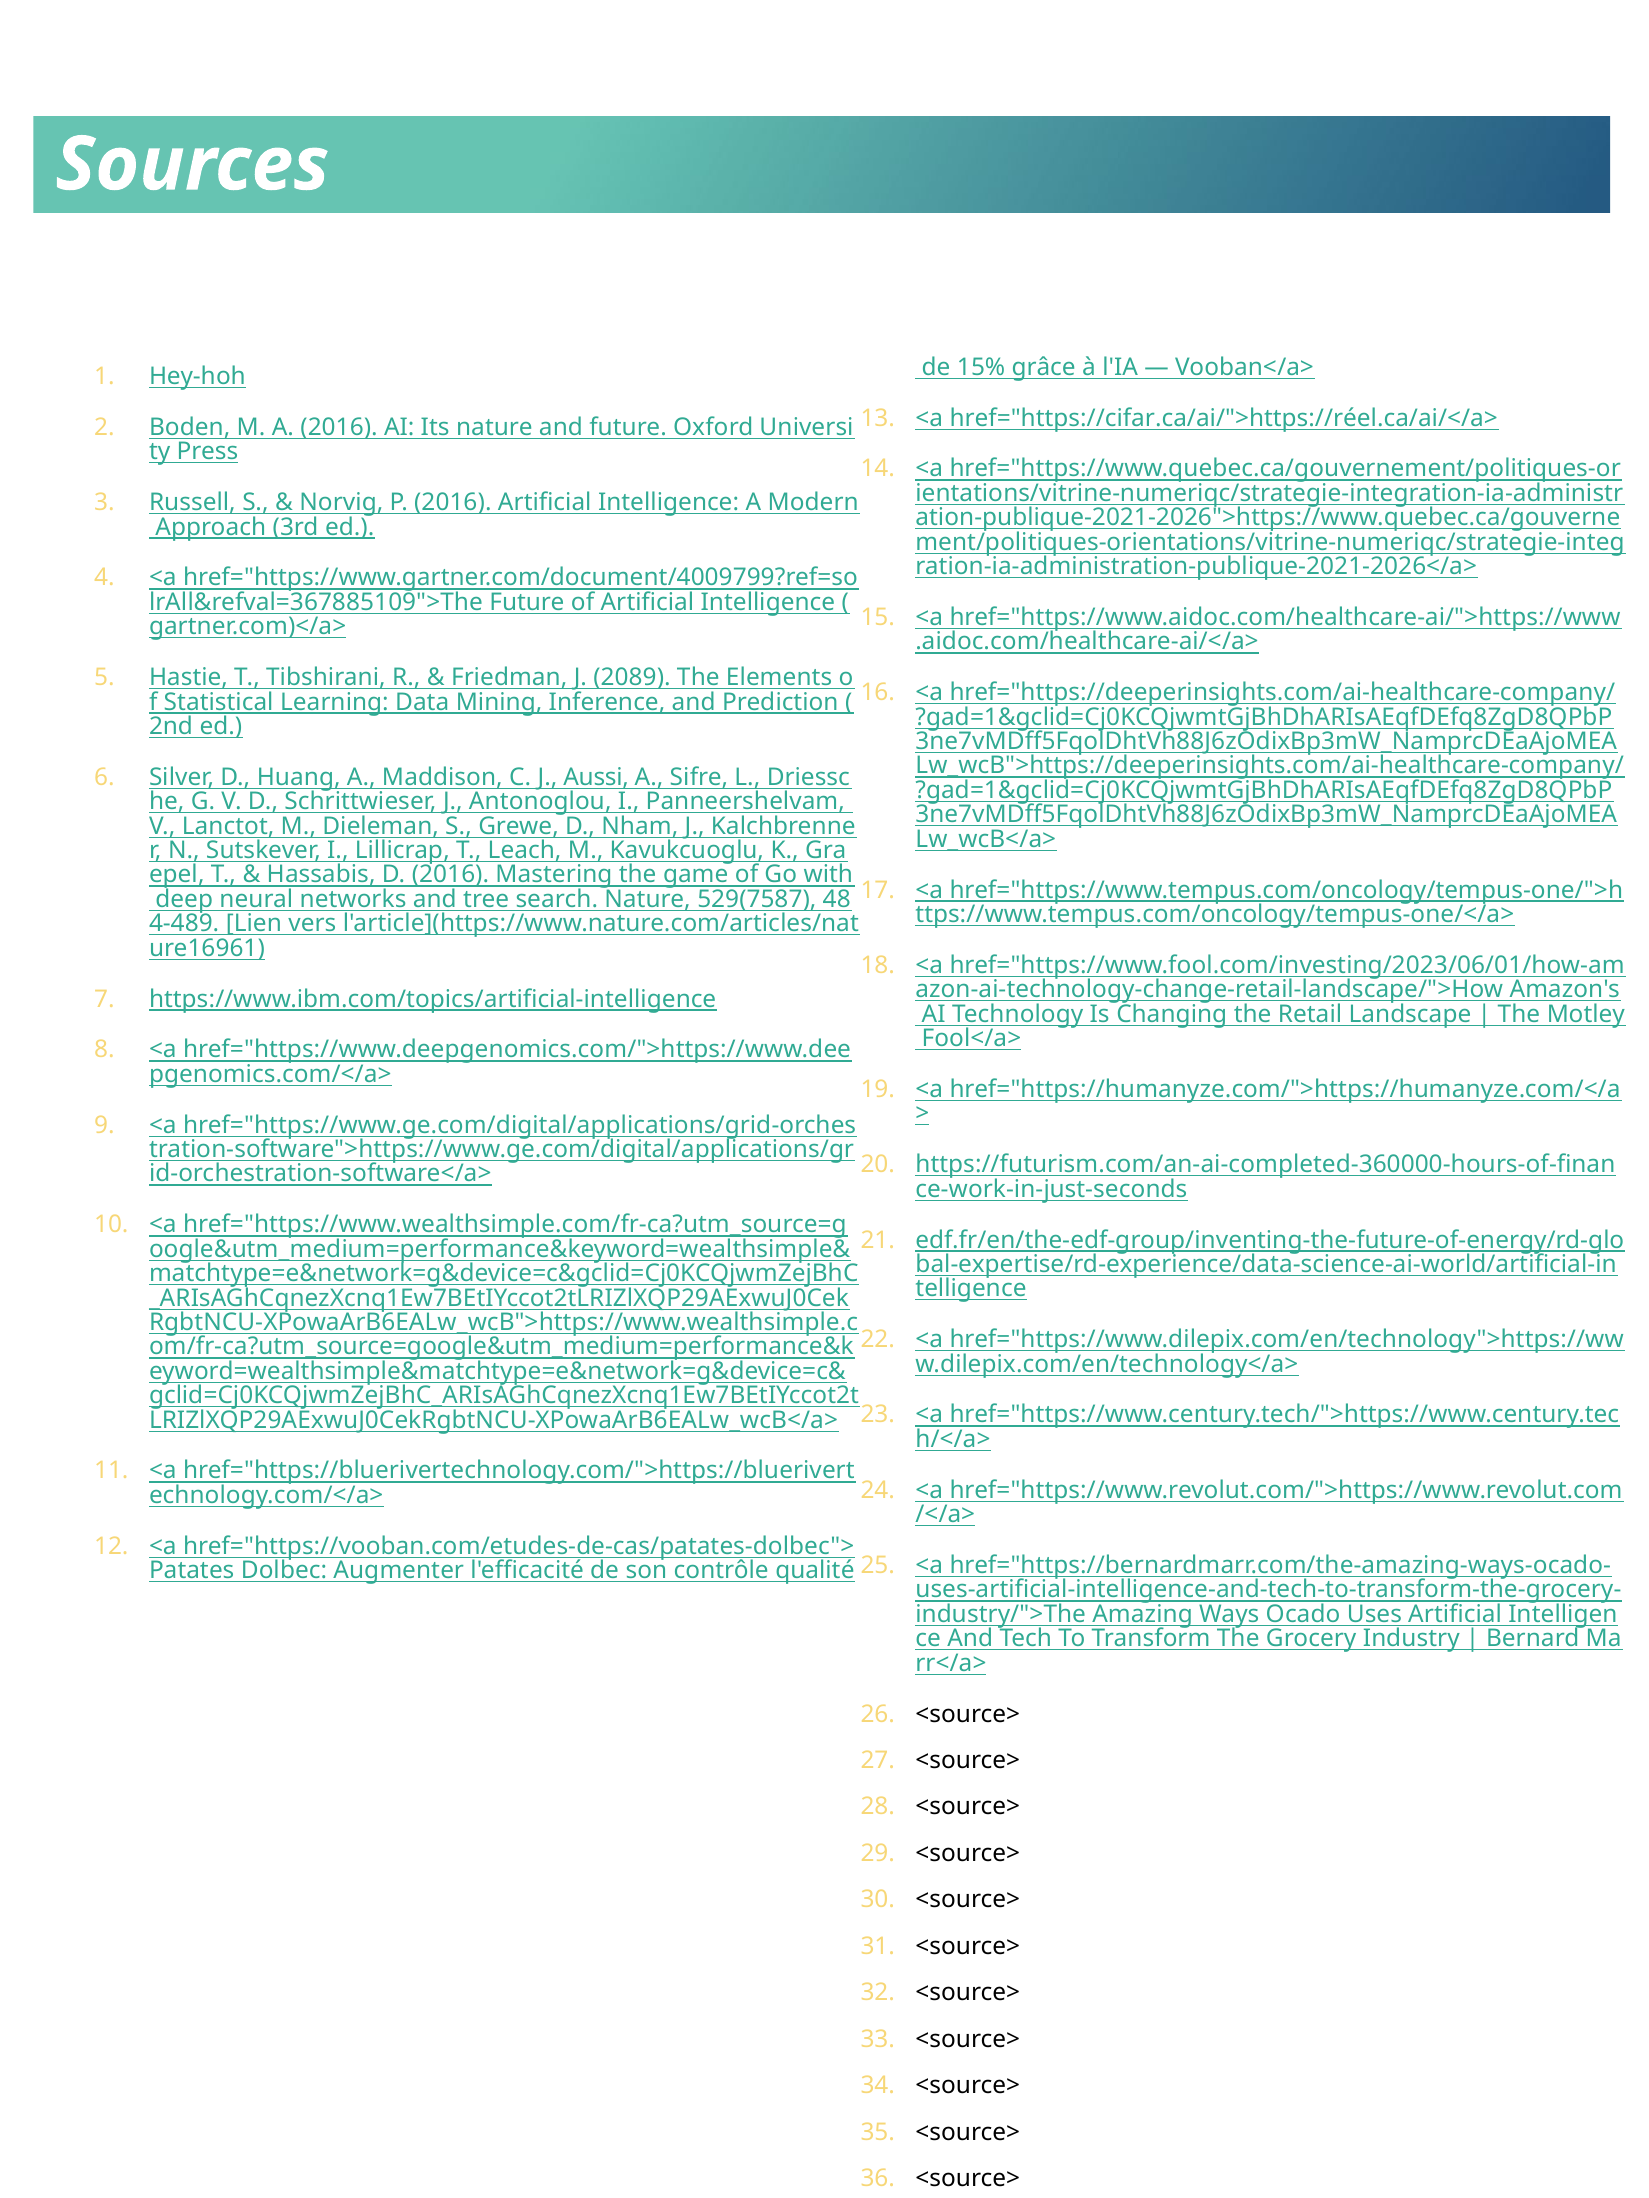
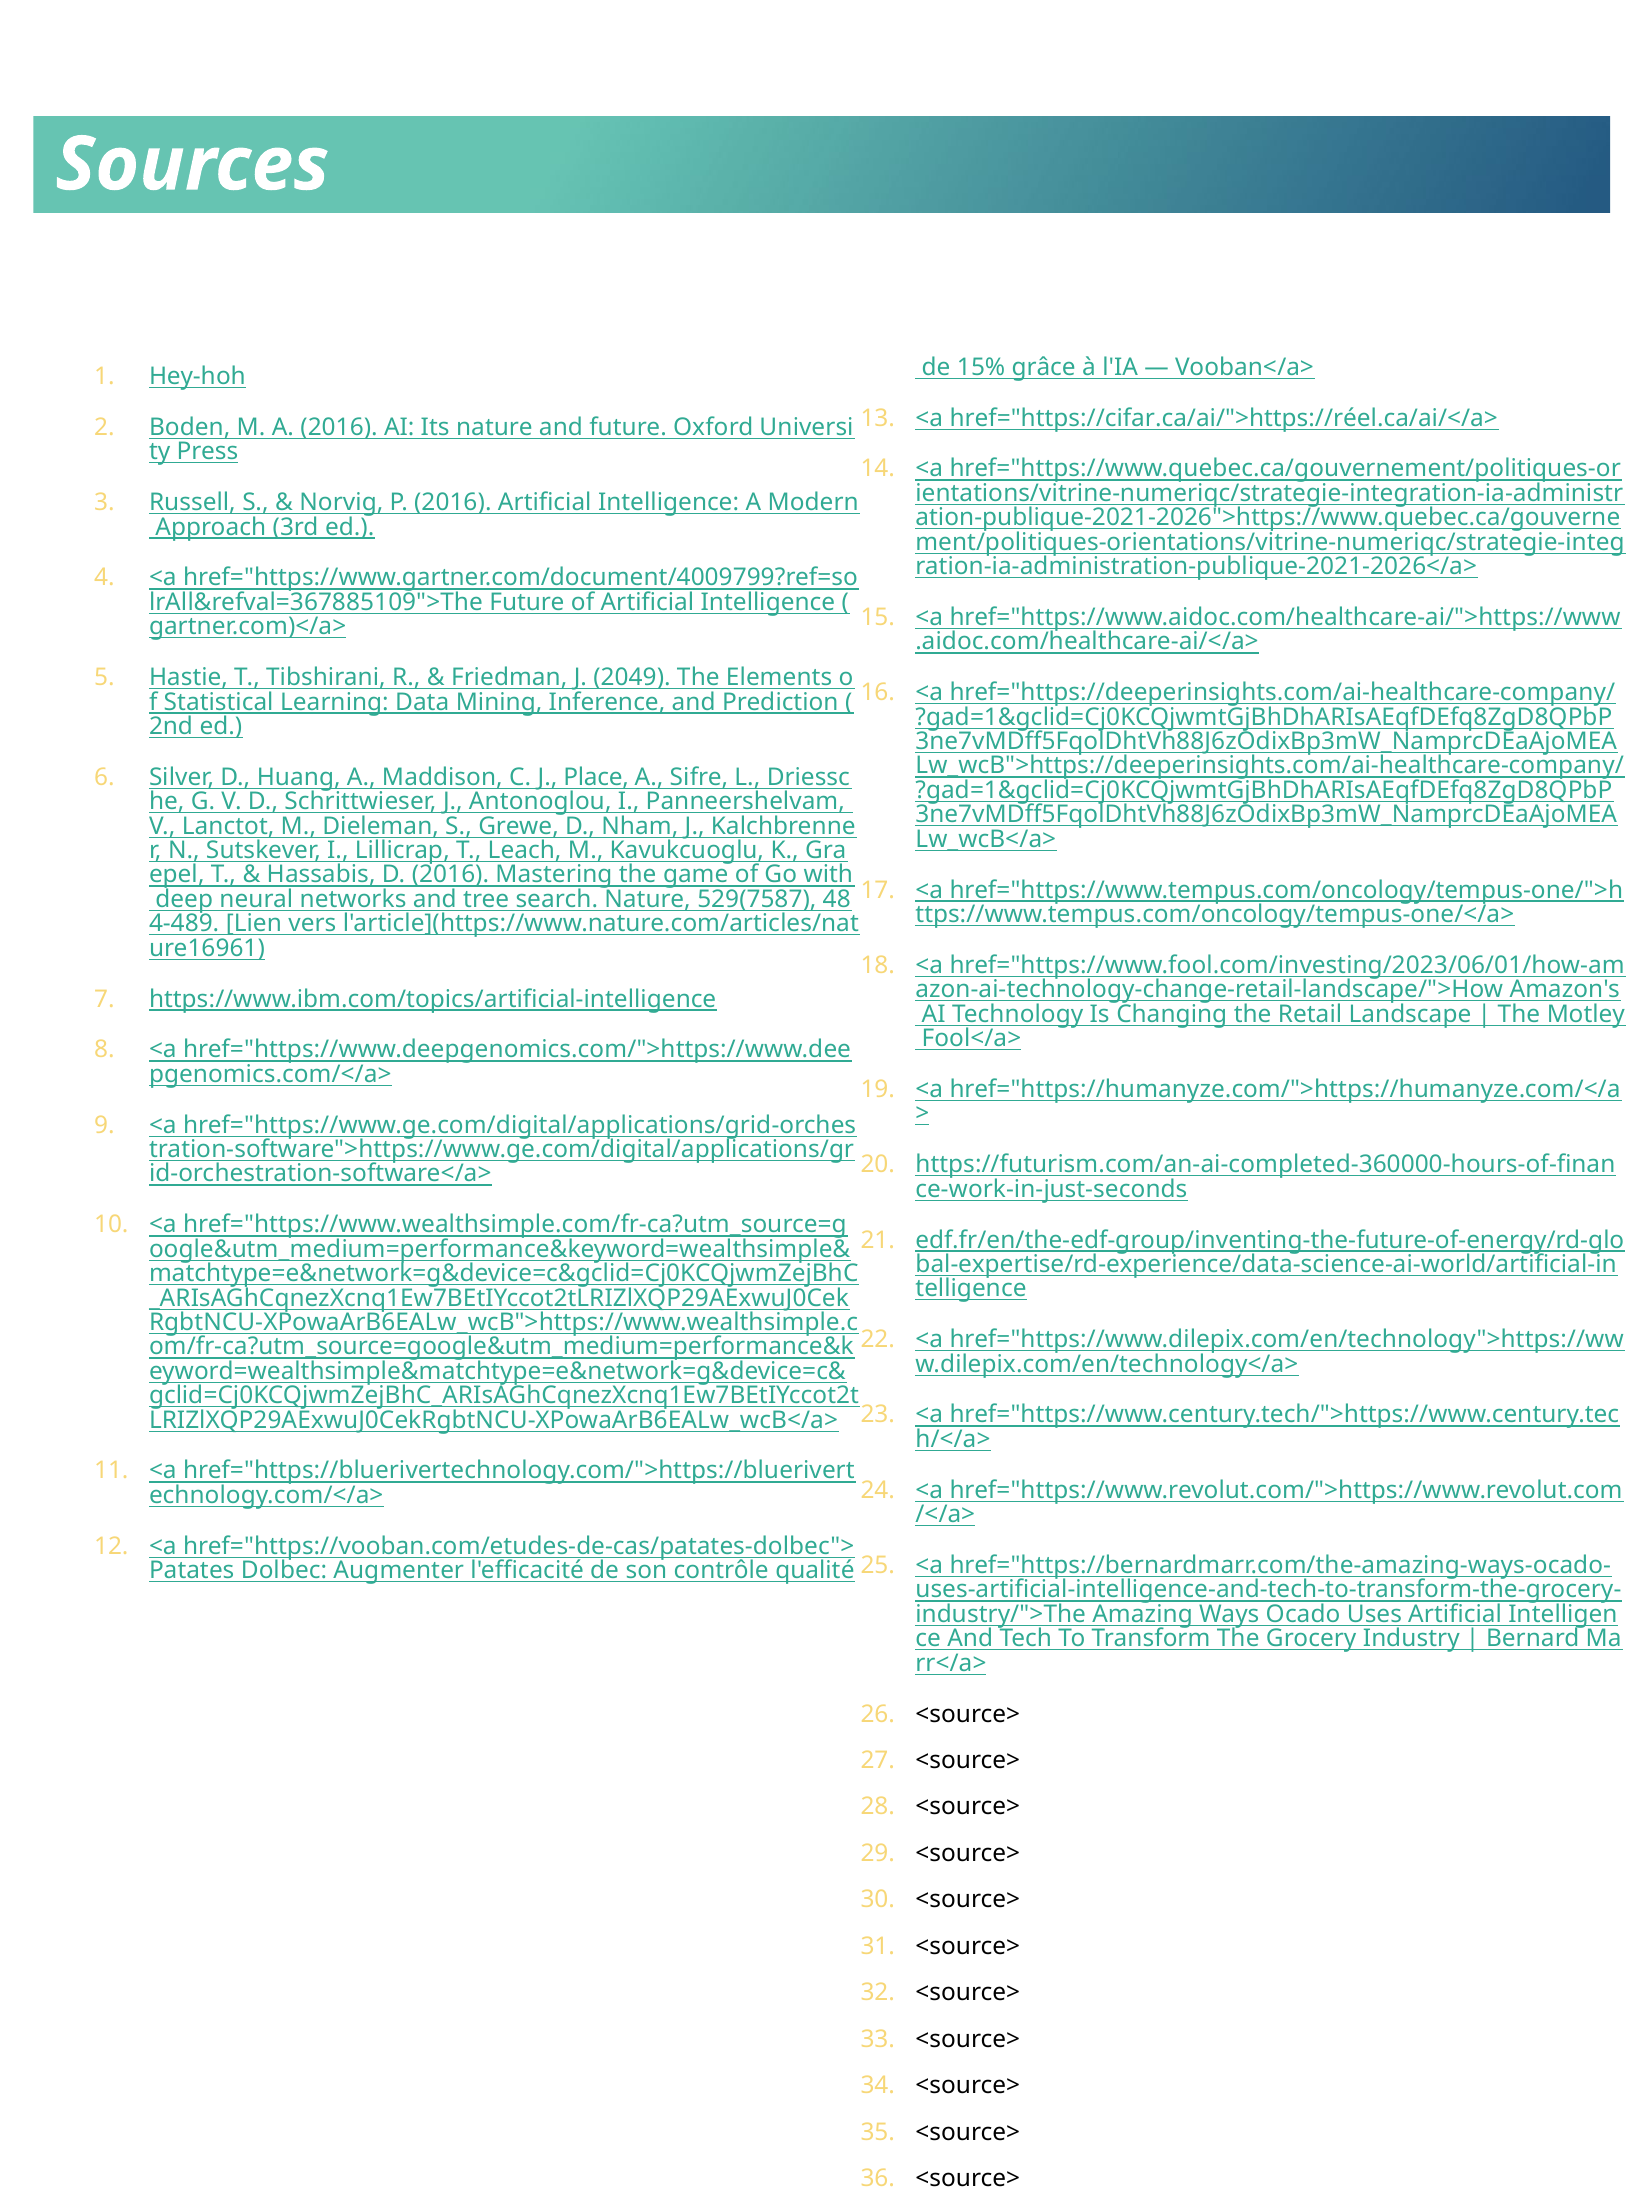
2089: 2089 -> 2049 (632, 678)
Aussi: Aussi -> Place (596, 777)
